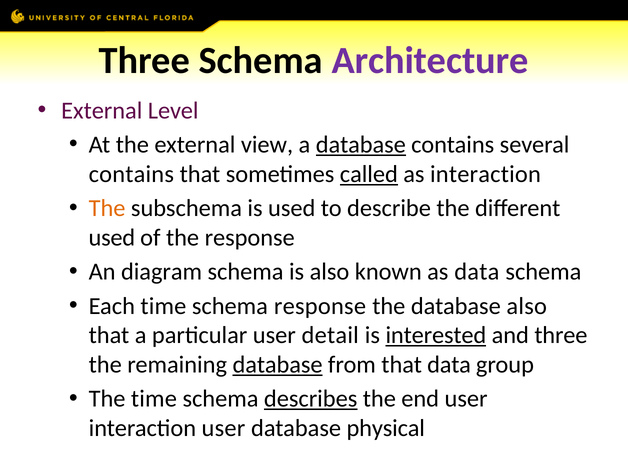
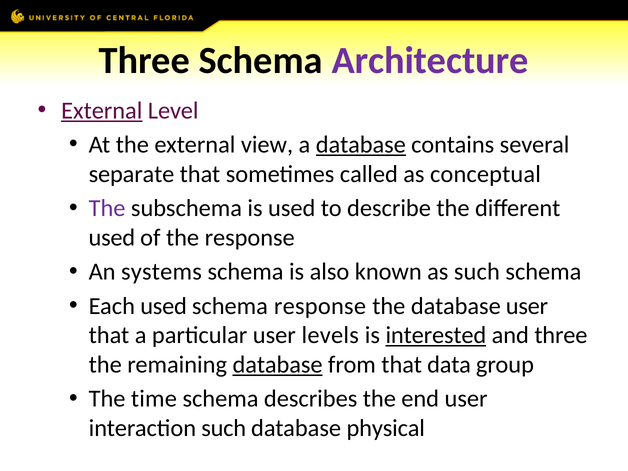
External underline: none -> present (102, 111)
contains: contains -> separate (132, 174)
called underline: present -> none (369, 174)
as interaction: interaction -> conceptual (485, 174)
The colour: orange -> purple (107, 208)
diagram: diagram -> systems (161, 272)
as data: data -> such (477, 272)
Each time: time -> used (164, 306)
database also: also -> user (527, 306)
detail: detail -> levels (330, 335)
describes underline: present -> none (311, 399)
interaction user: user -> such (224, 428)
